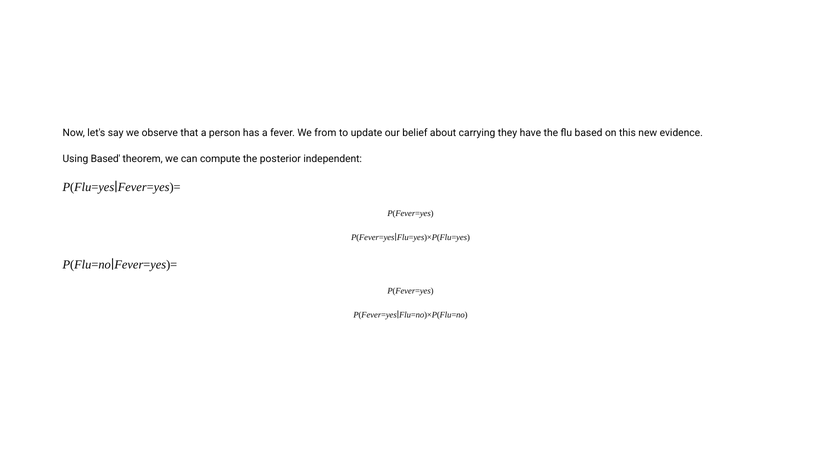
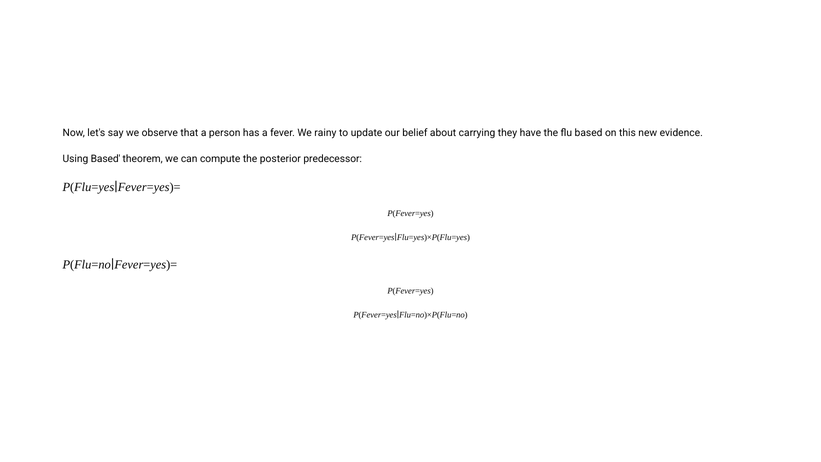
from: from -> rainy (325, 133)
independent: independent -> predecessor (333, 159)
